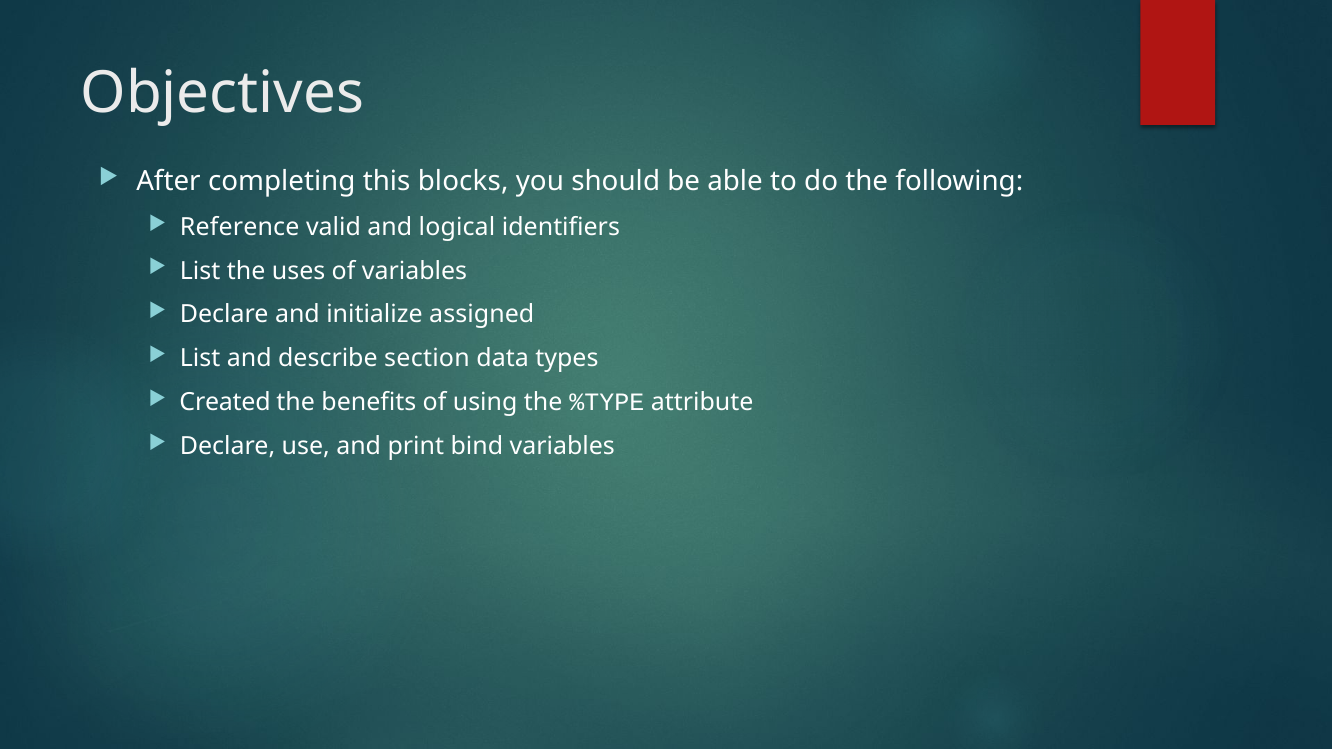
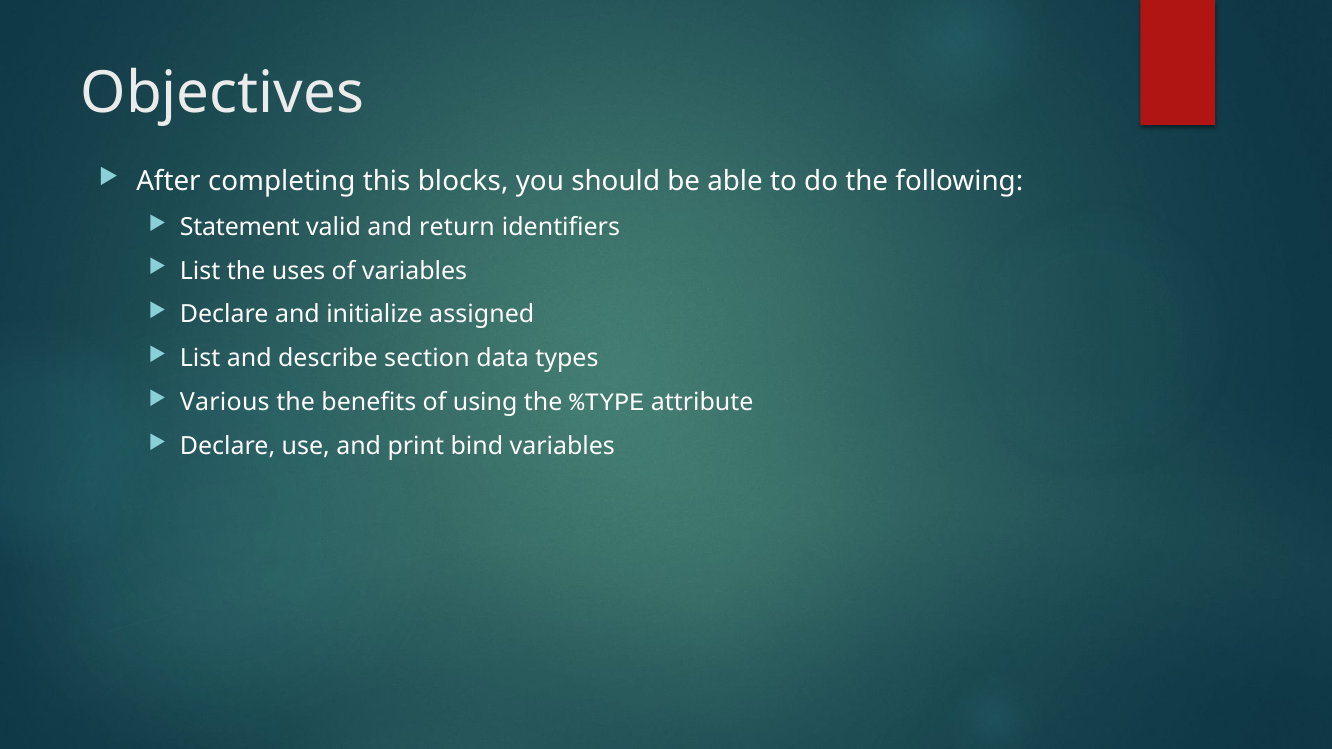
Reference: Reference -> Statement (240, 227)
logical: logical -> return (457, 227)
Created: Created -> Various (225, 403)
